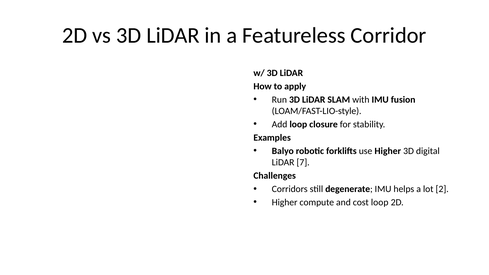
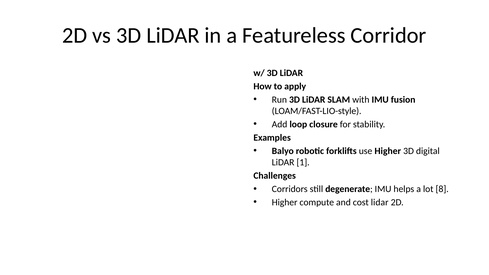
7: 7 -> 1 (303, 162)
2: 2 -> 8 (442, 189)
cost loop: loop -> lidar (380, 202)
